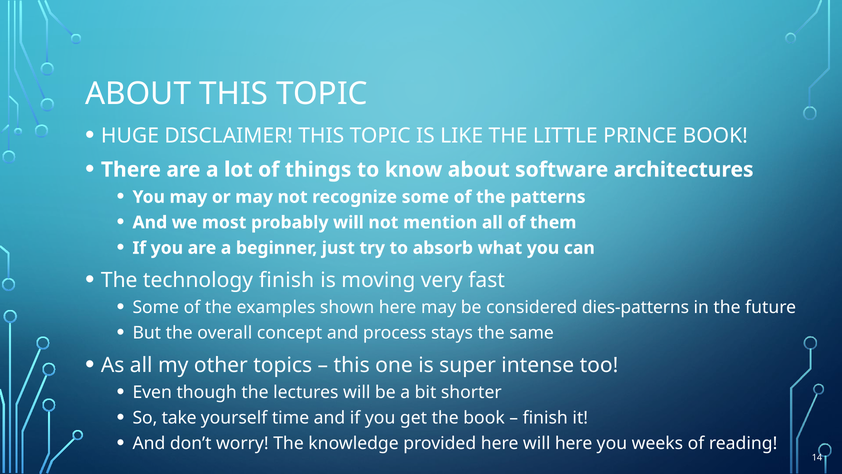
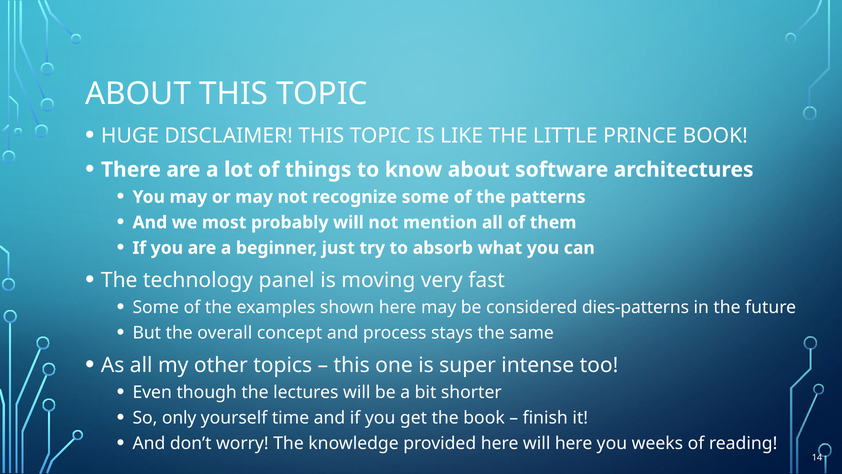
technology finish: finish -> panel (287, 280)
take: take -> only (179, 418)
